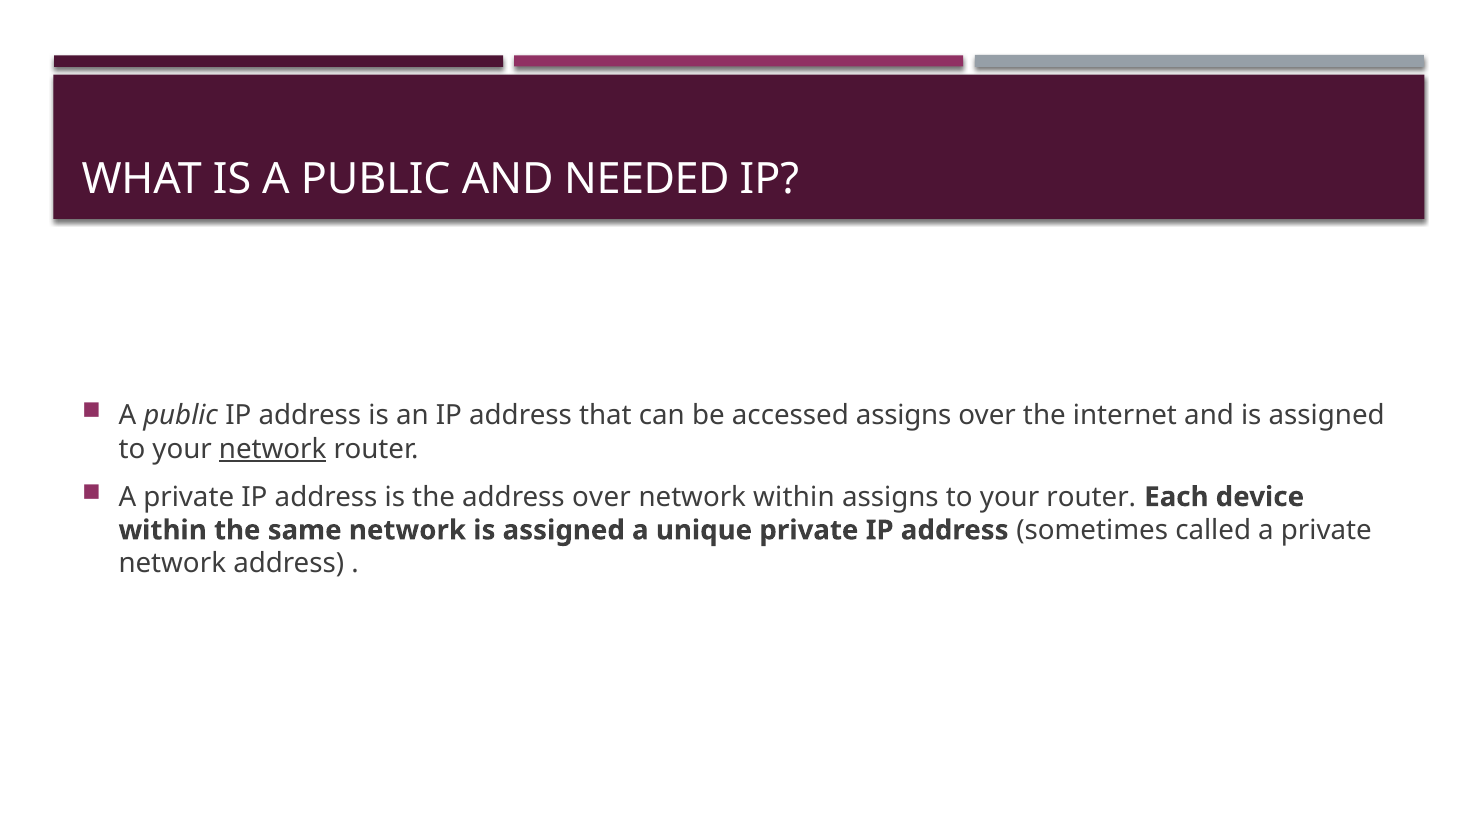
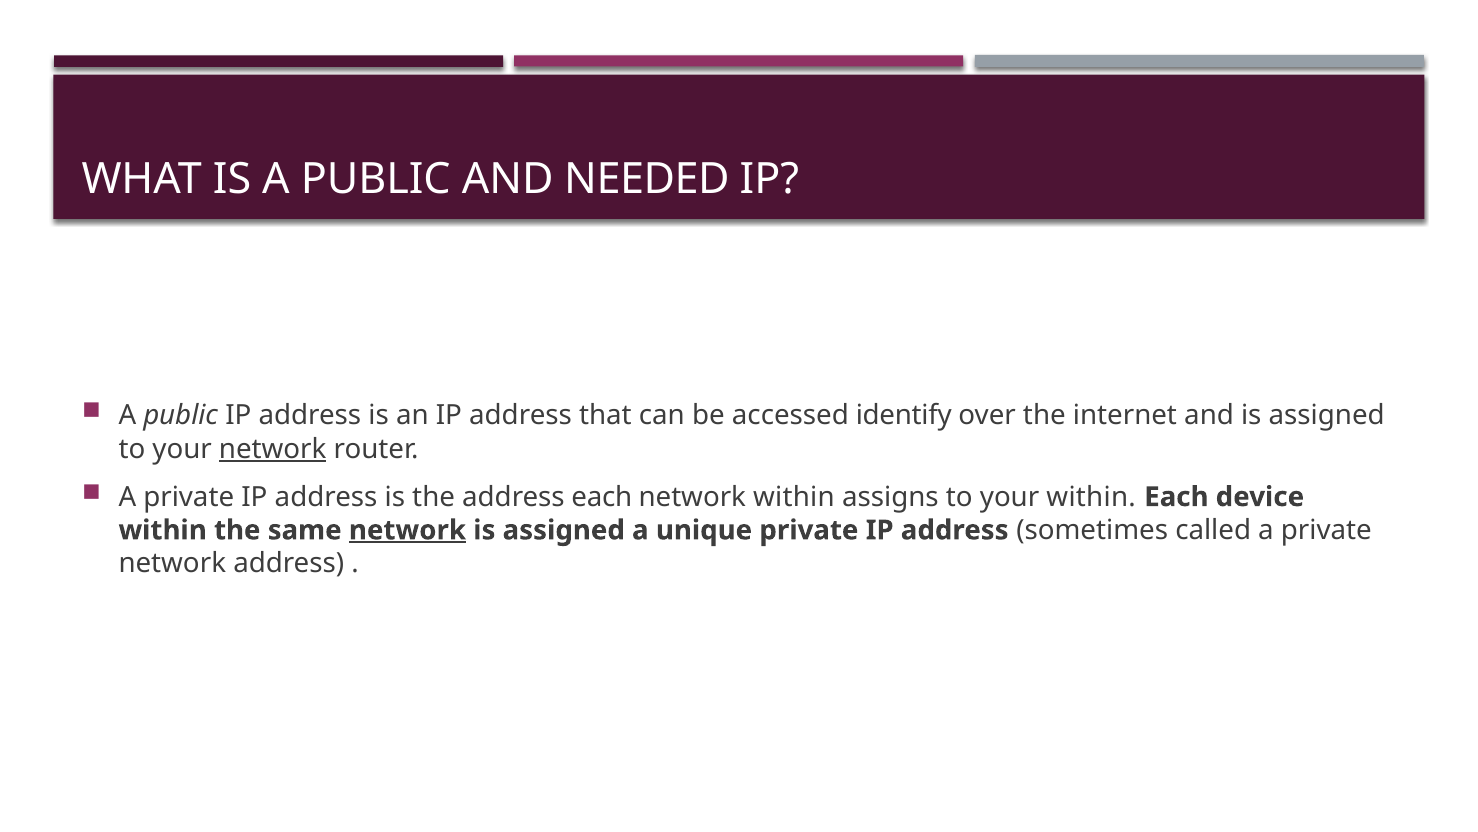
accessed assigns: assigns -> identify (904, 415)
address over: over -> each (602, 497)
your router: router -> within (1091, 497)
network underline: none -> present (407, 530)
